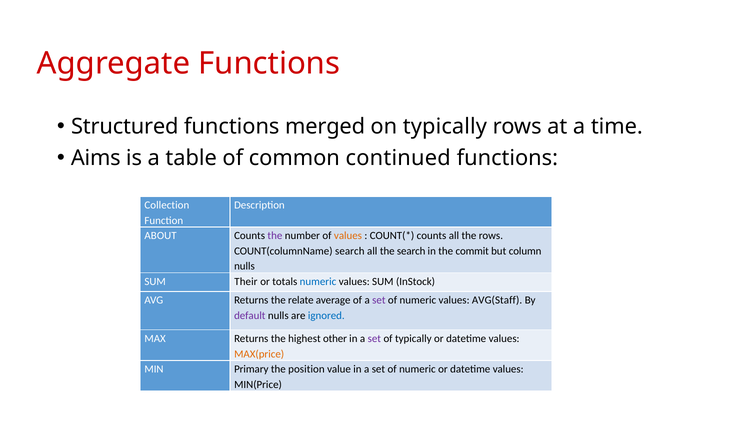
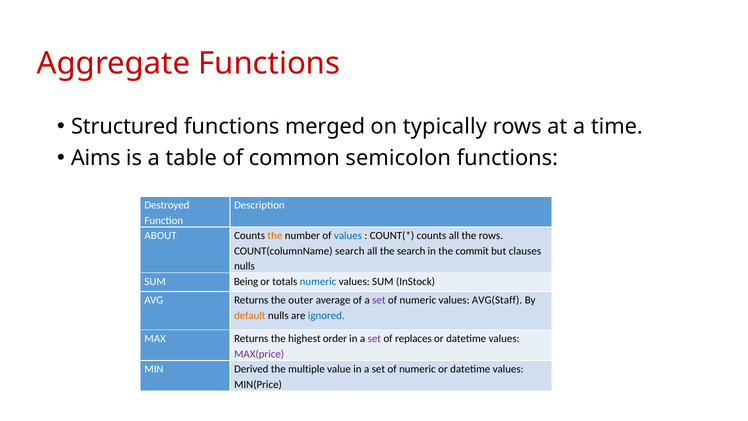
continued: continued -> semicolon (398, 158)
Collection: Collection -> Destroyed (167, 205)
the colour: purple -> orange (275, 236)
values colour: orange -> blue (348, 236)
column: column -> clauses (525, 251)
Their: Their -> Being (246, 281)
relate: relate -> outer (301, 300)
default colour: purple -> orange (250, 315)
other: other -> order (335, 338)
of typically: typically -> replaces (413, 338)
MAX(price colour: orange -> purple (259, 354)
Primary: Primary -> Derived (251, 369)
position: position -> multiple (306, 369)
